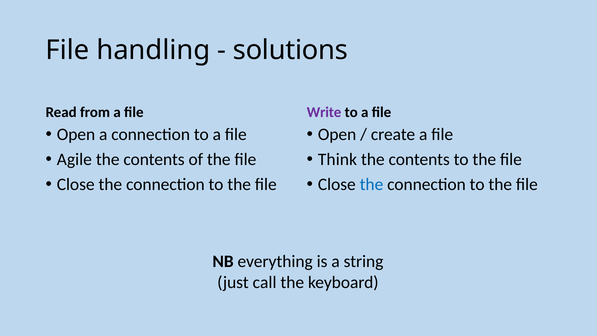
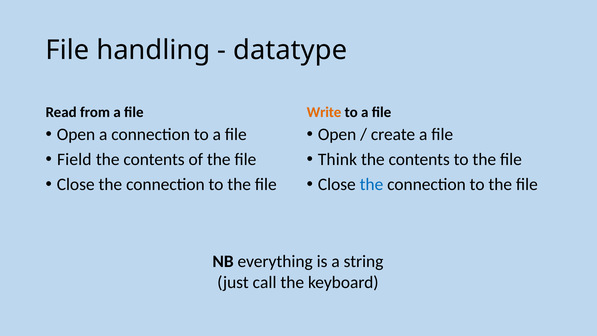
solutions: solutions -> datatype (290, 50)
Write colour: purple -> orange (324, 112)
Agile: Agile -> Field (74, 159)
